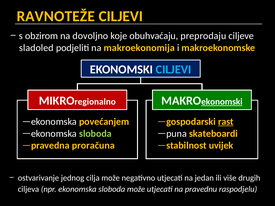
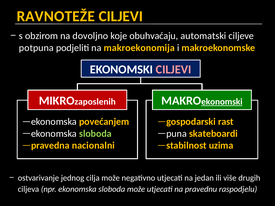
preprodaju: preprodaju -> automatski (203, 36)
sladoled: sladoled -> potpuna (36, 48)
CILJEVI colour: light blue -> pink (174, 70)
regionalno: regionalno -> zaposlenih (95, 102)
rast underline: present -> none (226, 122)
proračuna: proračuna -> nacionalni (93, 146)
uvijek: uvijek -> uzima (221, 146)
